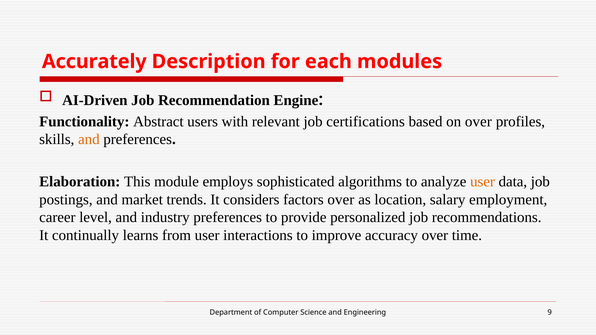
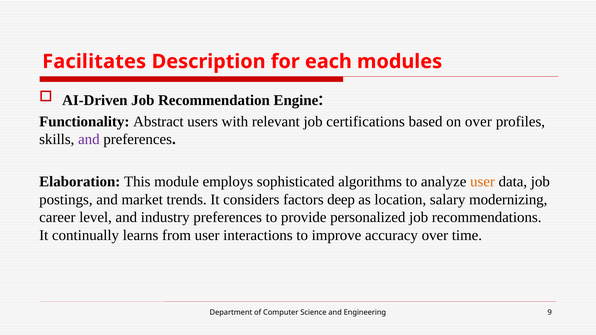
Accurately: Accurately -> Facilitates (94, 62)
and colour: orange -> purple (89, 139)
factors over: over -> deep (341, 200)
employment: employment -> modernizing (508, 200)
